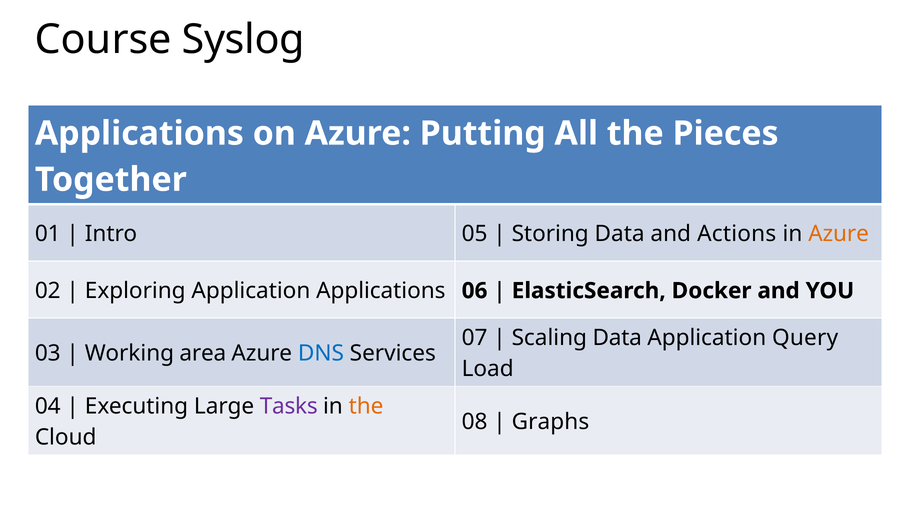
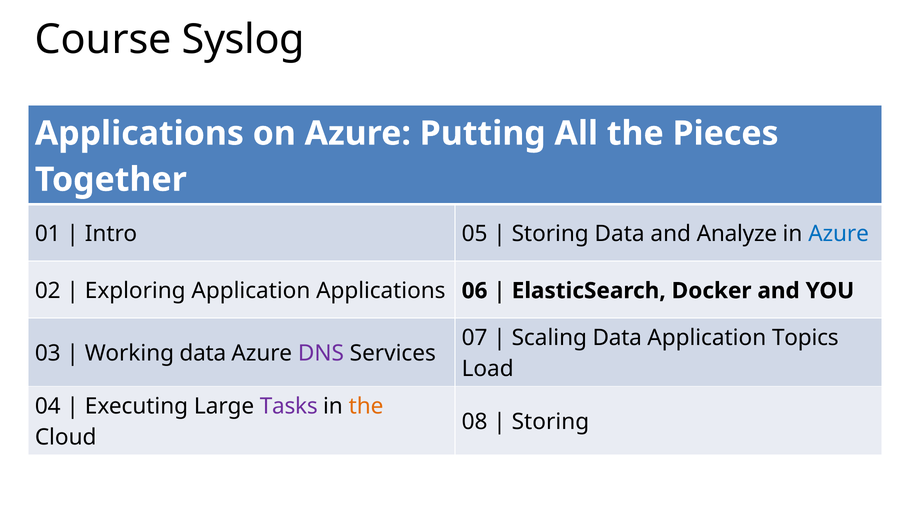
Actions: Actions -> Analyze (737, 234)
Azure colour: orange -> blue (839, 234)
Query: Query -> Topics (805, 338)
area: area -> data (203, 353)
DNS colour: blue -> purple (321, 353)
Graphs: Graphs -> Storing (550, 422)
